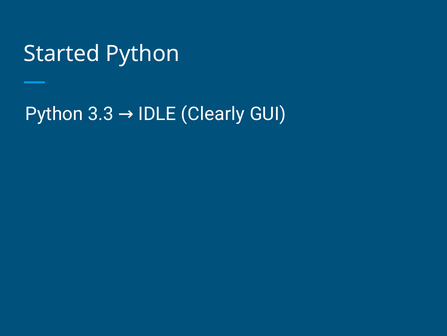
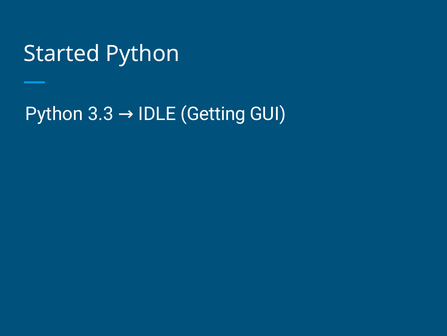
Clearly: Clearly -> Getting (213, 114)
